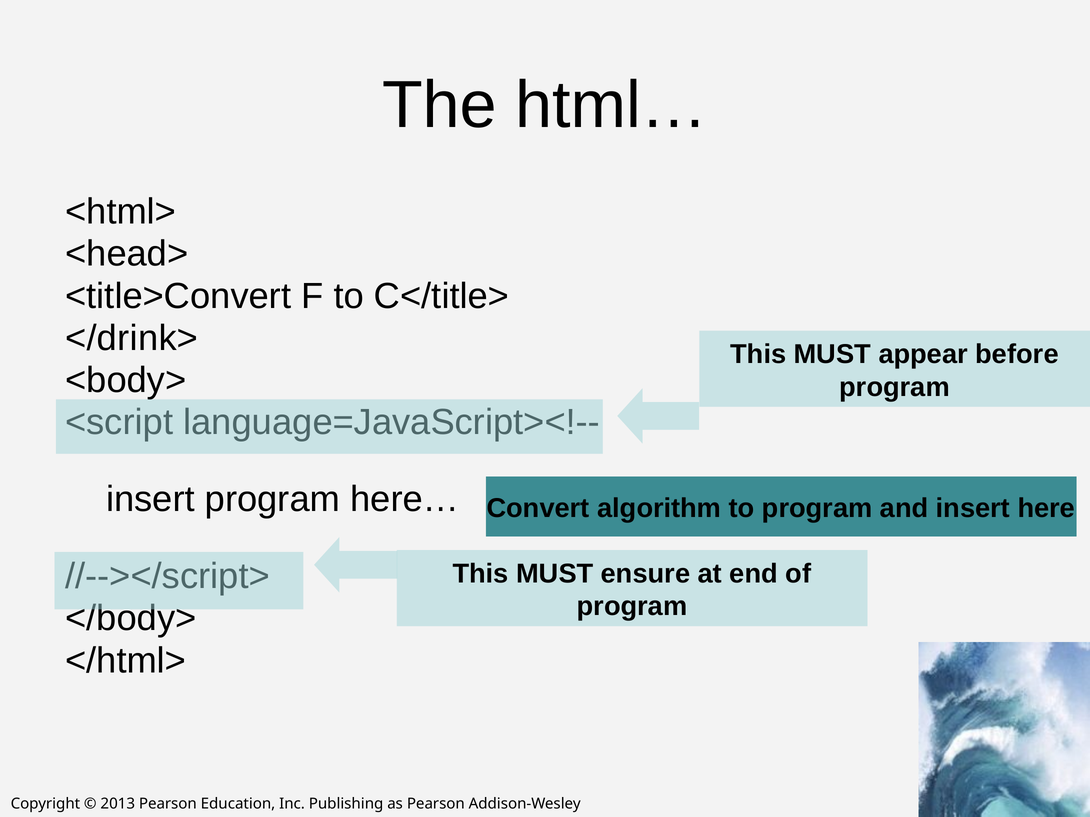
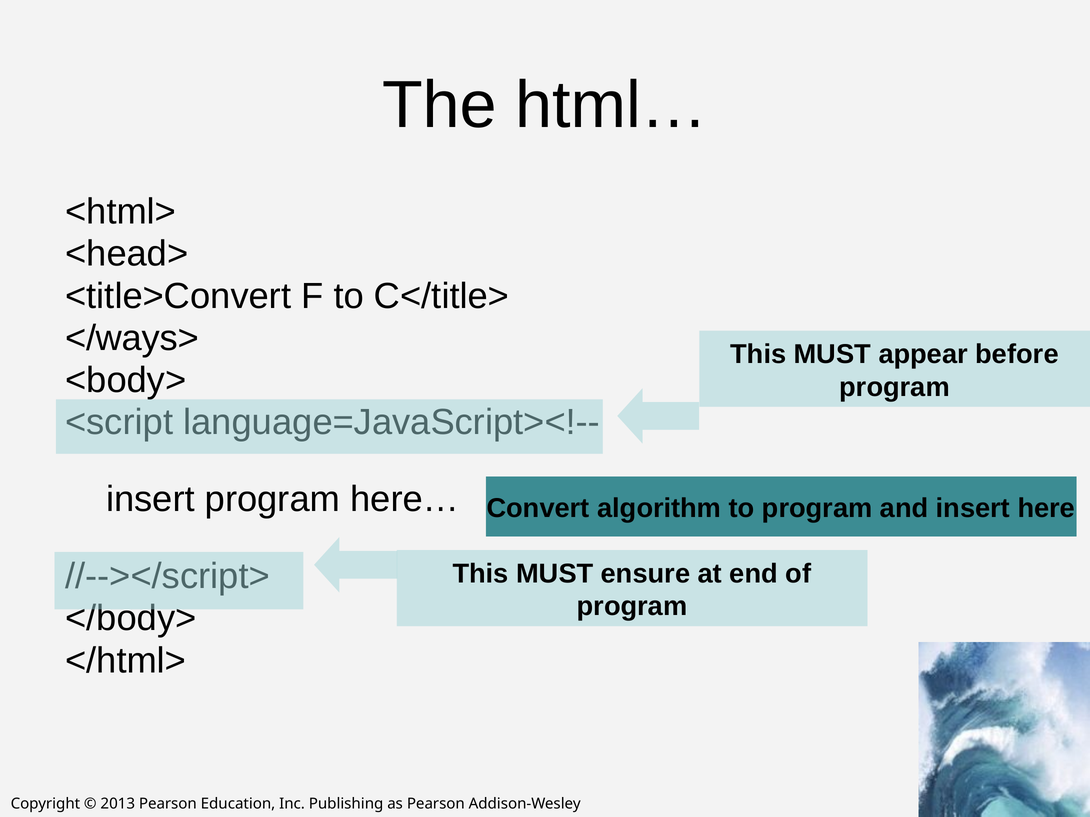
</drink>: </drink> -> </ways> (132, 338)
